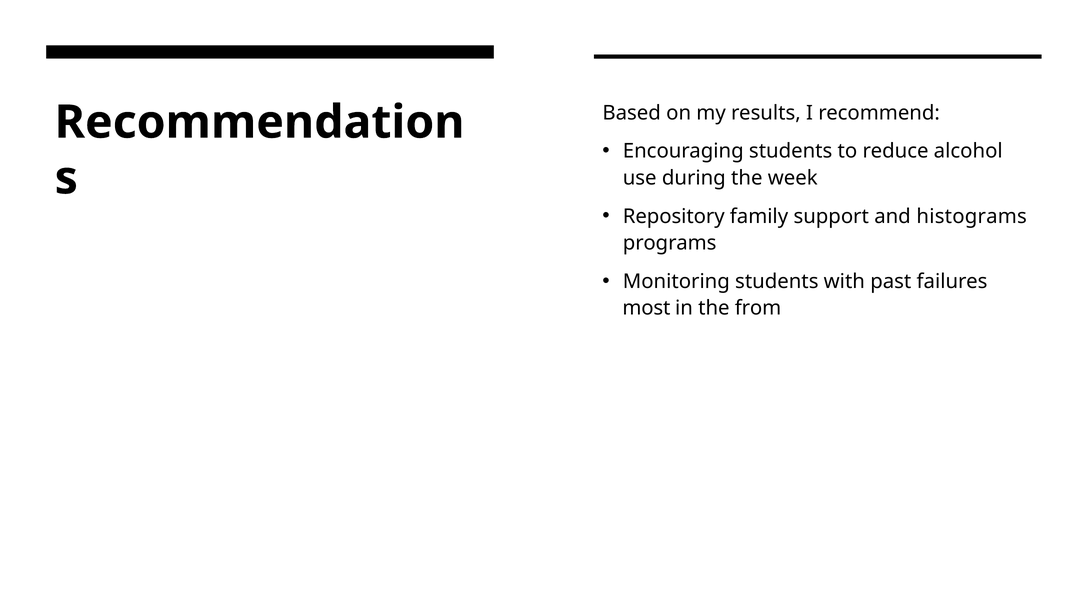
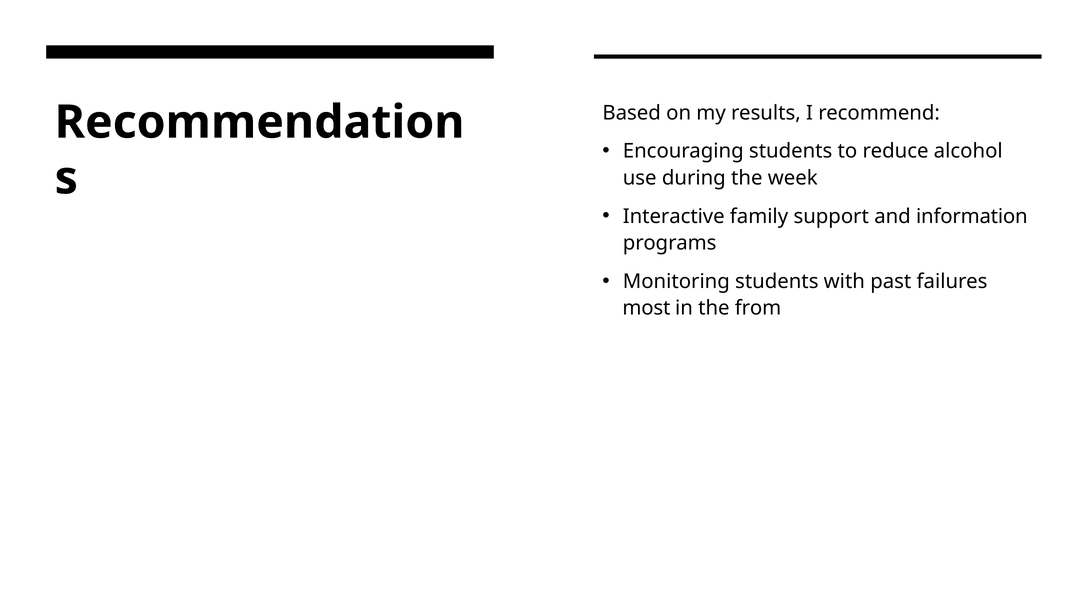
Repository: Repository -> Interactive (674, 216)
histograms: histograms -> information (972, 216)
